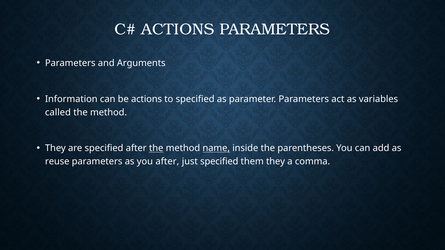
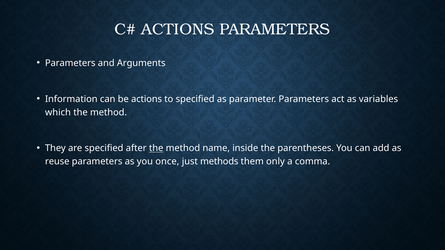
called: called -> which (58, 112)
name underline: present -> none (216, 148)
you after: after -> once (167, 162)
just specified: specified -> methods (219, 162)
them they: they -> only (275, 162)
